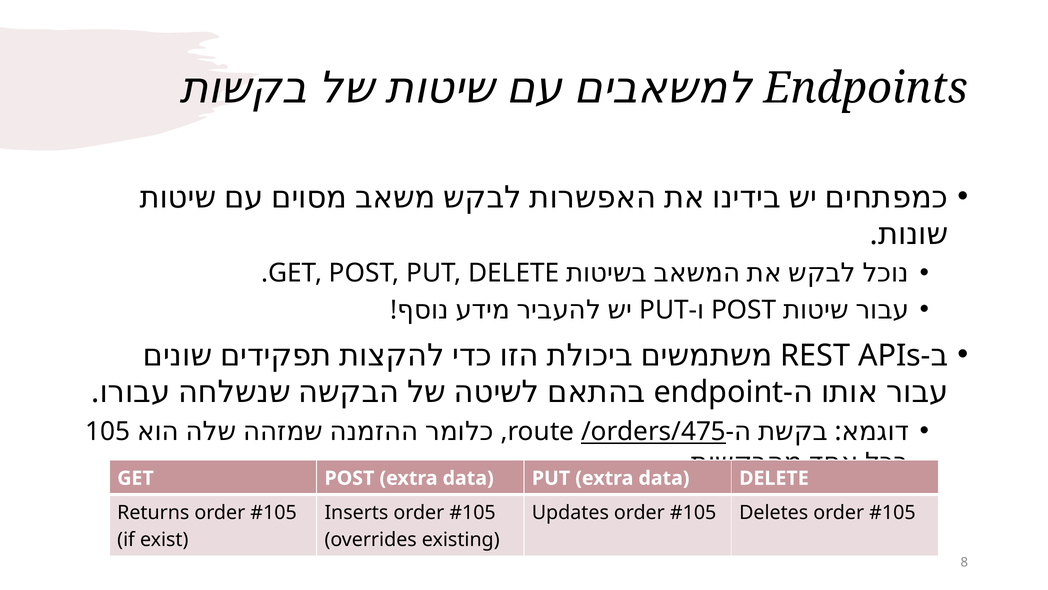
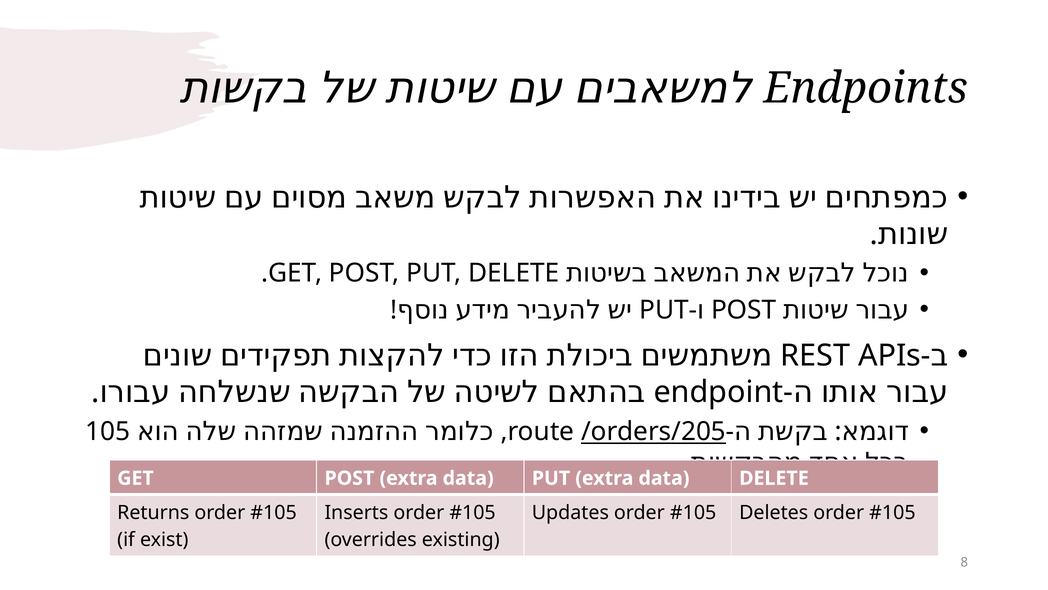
/orders/475: /orders/475 -> /orders/205 (654, 431)
